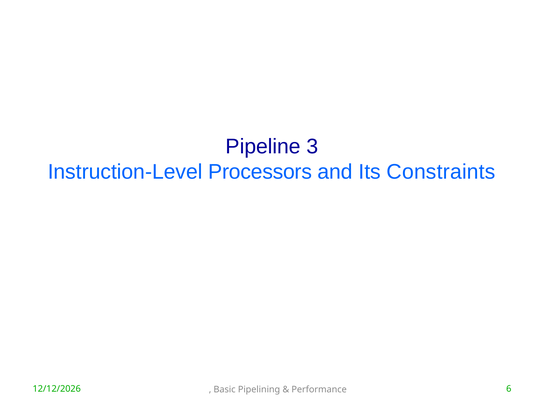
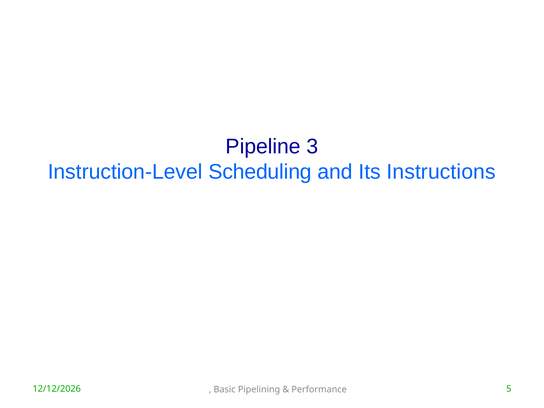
Processors: Processors -> Scheduling (260, 172)
Constraints: Constraints -> Instructions (441, 172)
6: 6 -> 5 (509, 389)
